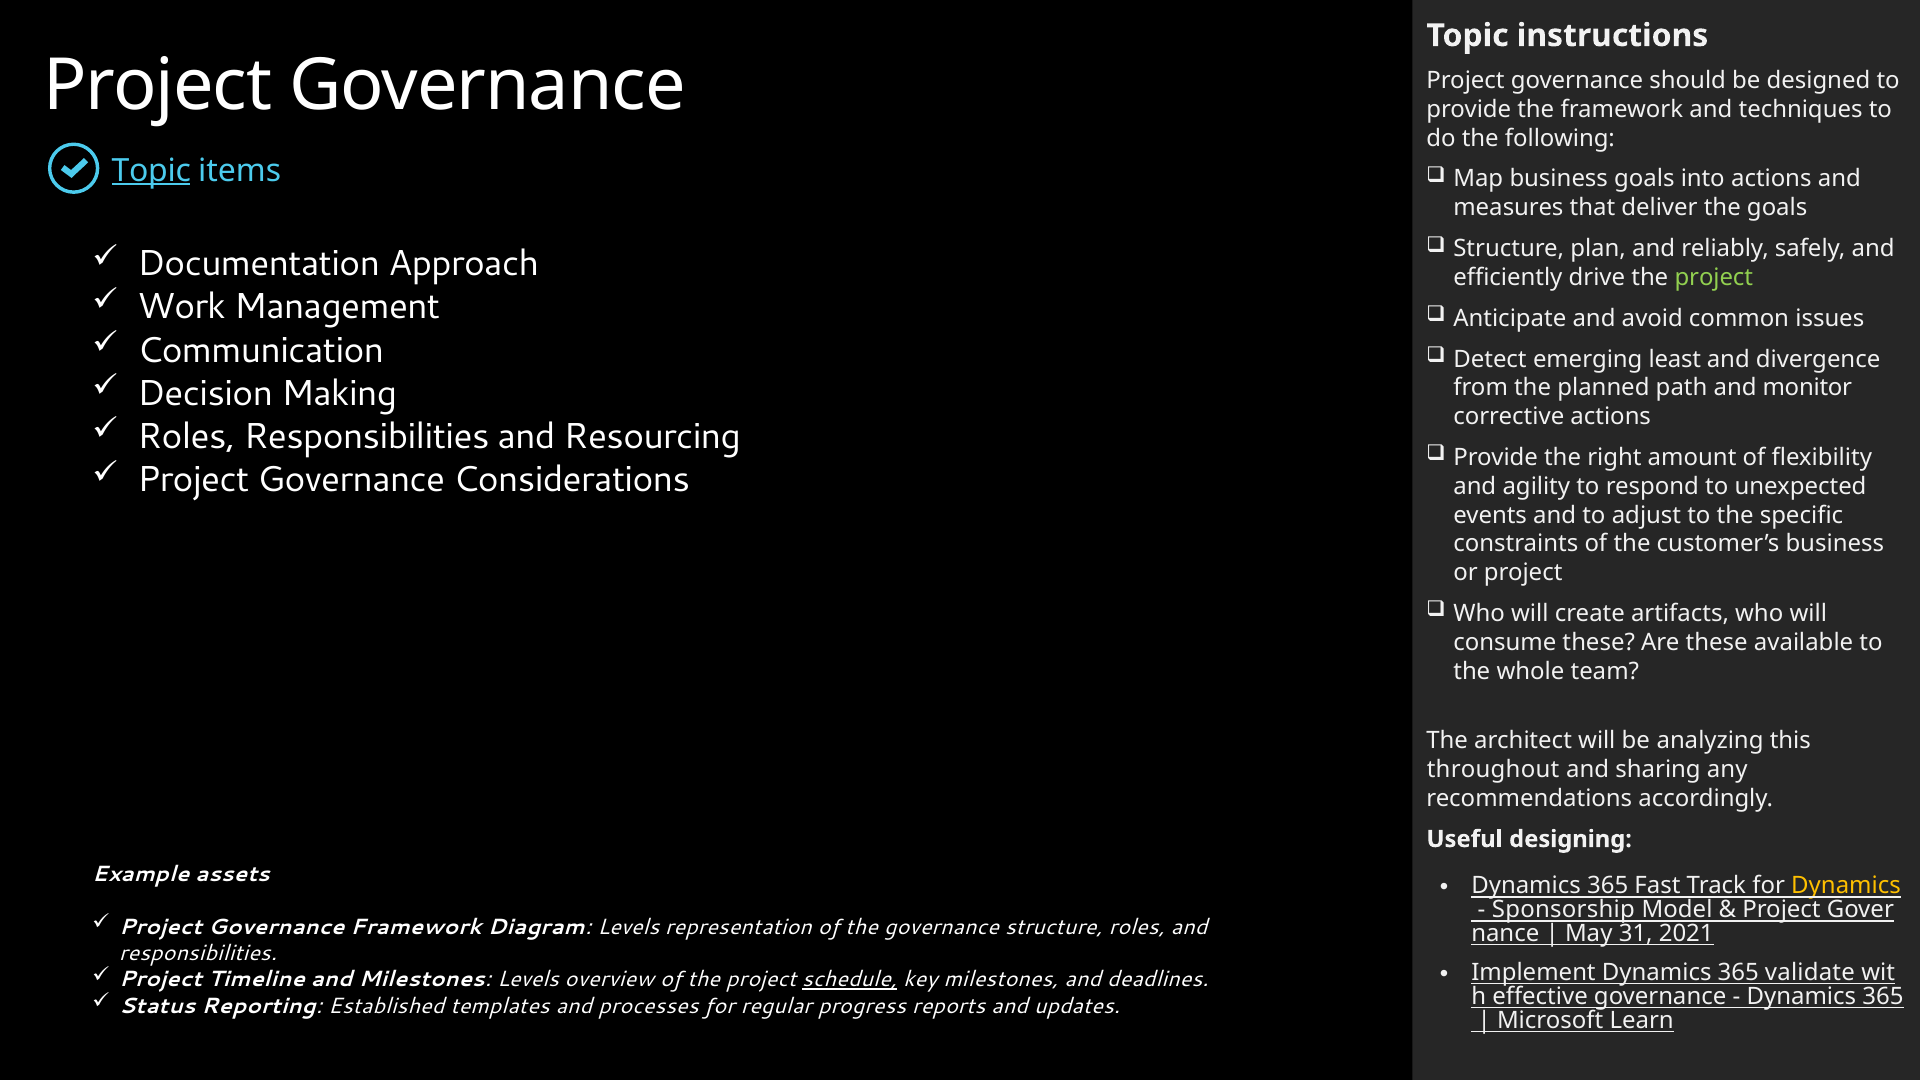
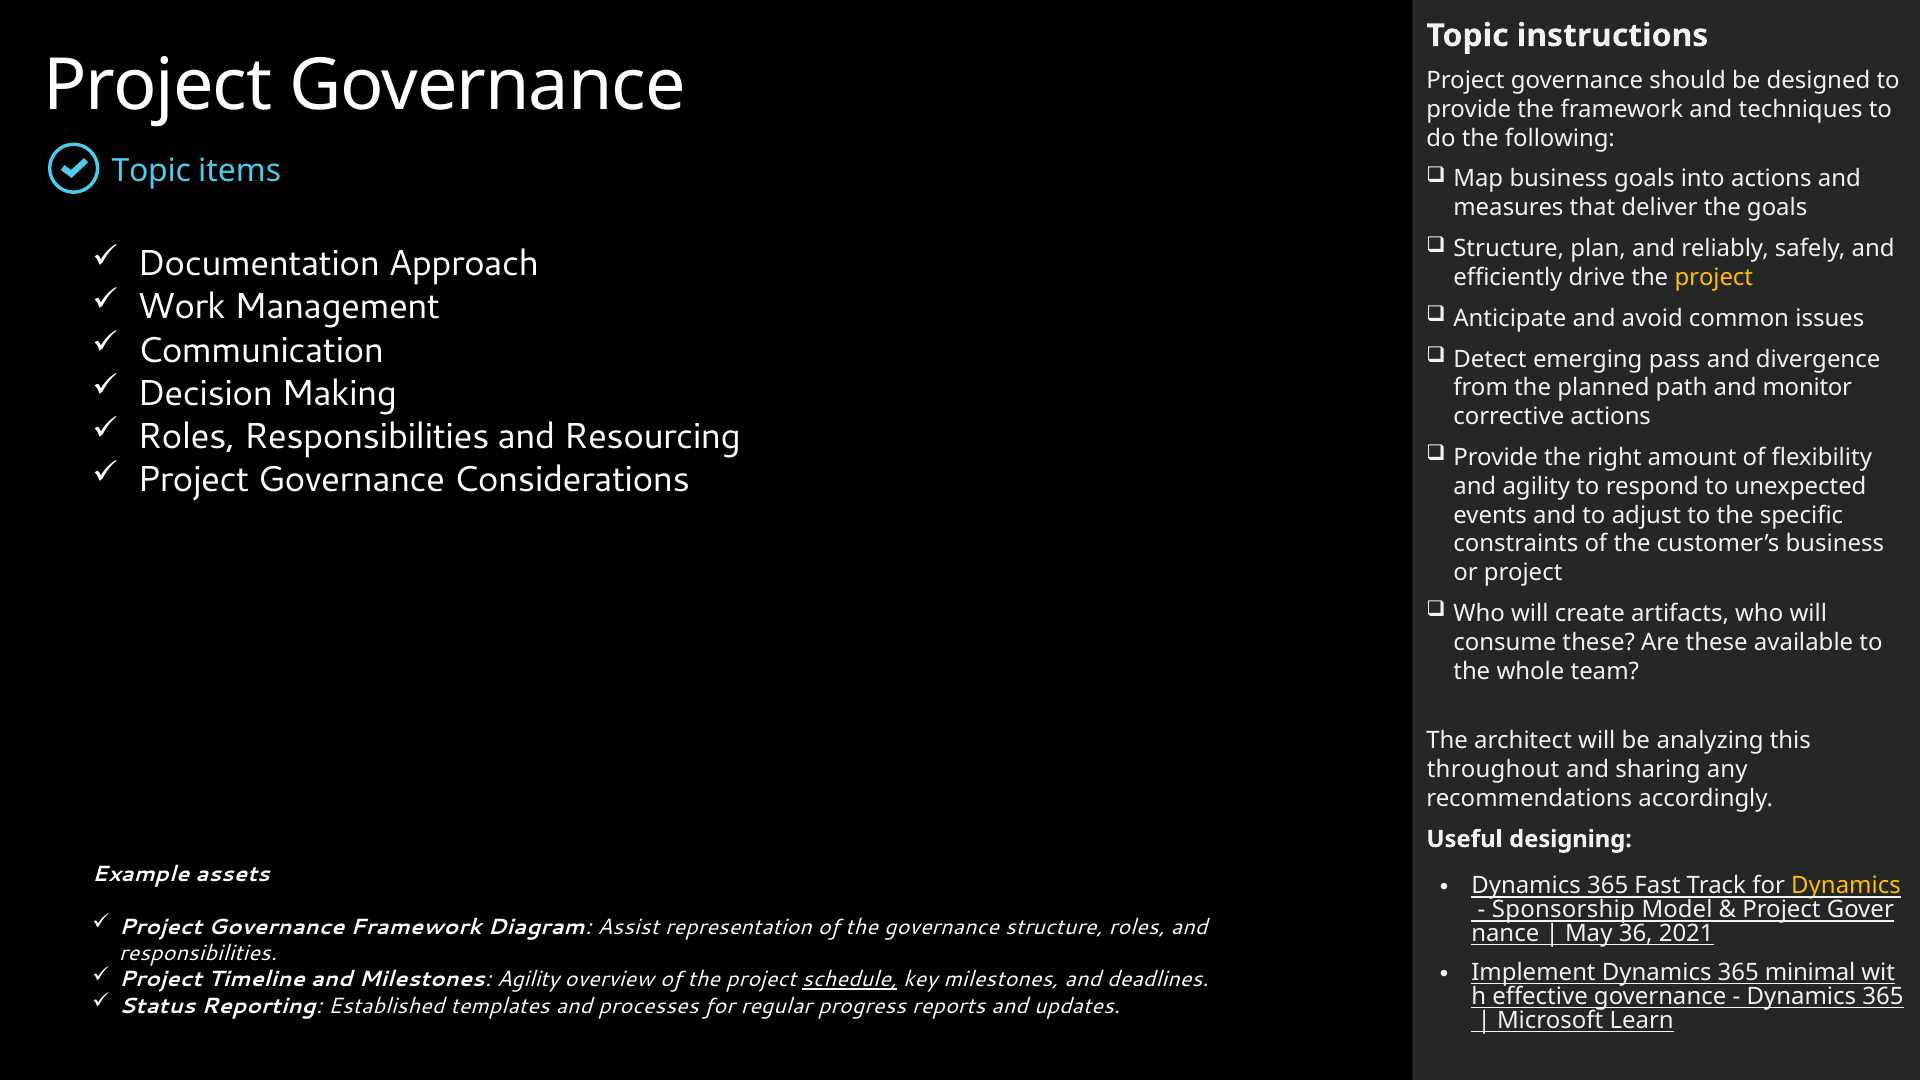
Topic underline: present -> none (151, 170)
project colour: light green -> yellow (1714, 277)
least: least -> pass (1675, 359)
Diagram Levels: Levels -> Assist (628, 927)
31: 31 -> 36 (1636, 934)
validate: validate -> minimal (1810, 973)
Milestones Levels: Levels -> Agility (528, 980)
